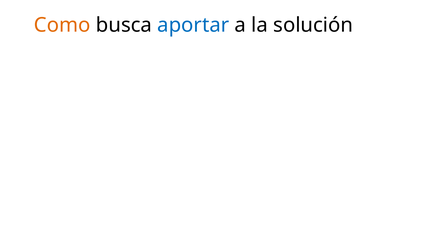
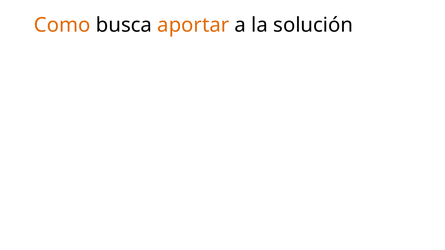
aportar colour: blue -> orange (193, 25)
